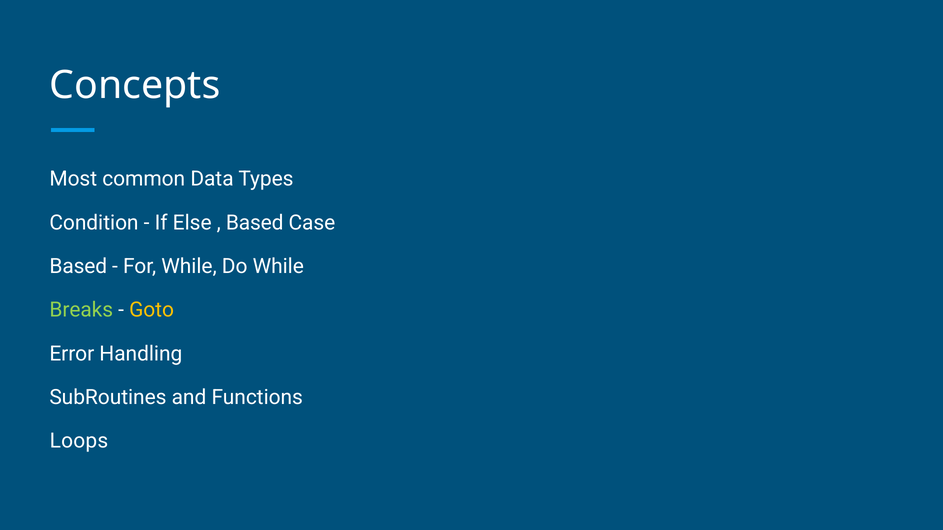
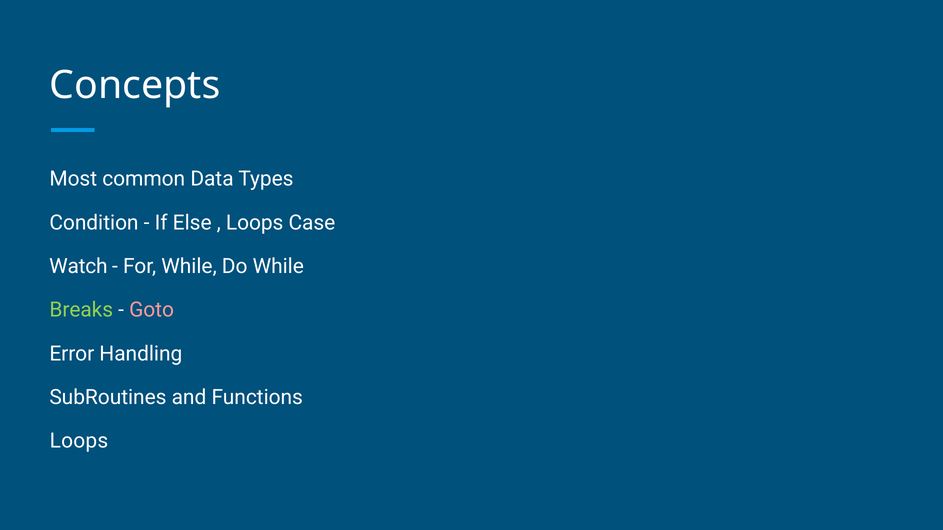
Based: Based -> Loops (255, 223)
Based: Based -> Watch (78, 267)
Goto colour: yellow -> pink (152, 310)
